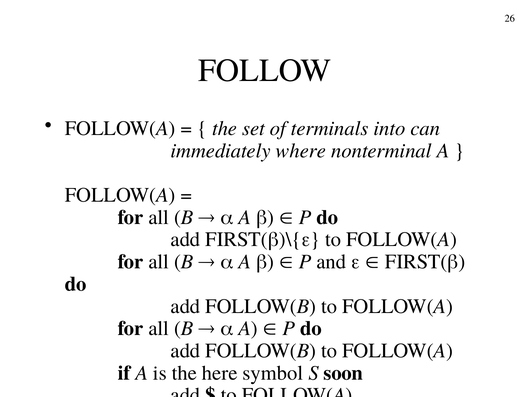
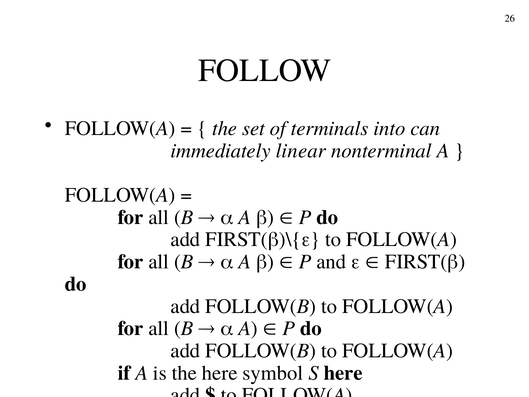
where: where -> linear (301, 150)
S soon: soon -> here (343, 373)
